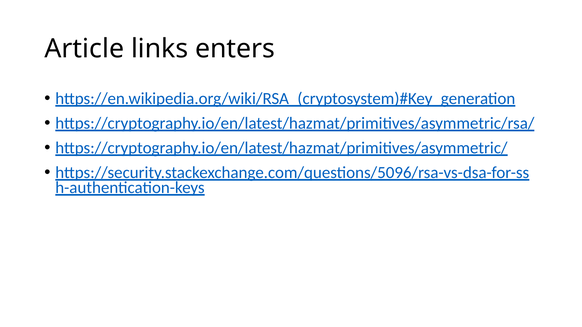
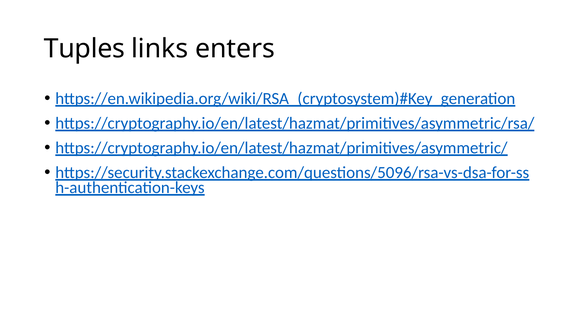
Article: Article -> Tuples (84, 49)
